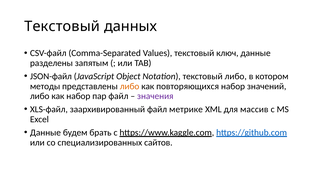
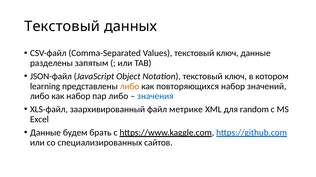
Notation текстовый либо: либо -> ключ (236, 77)
методы: методы -> learning (45, 87)
пар файл: файл -> либо (118, 97)
значения colour: purple -> blue (155, 97)
массив: массив -> random (254, 110)
